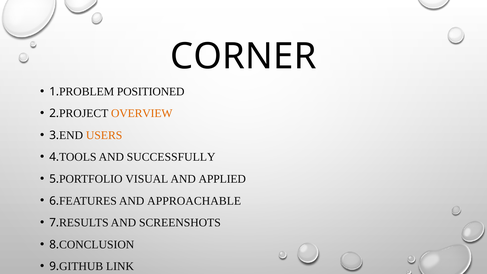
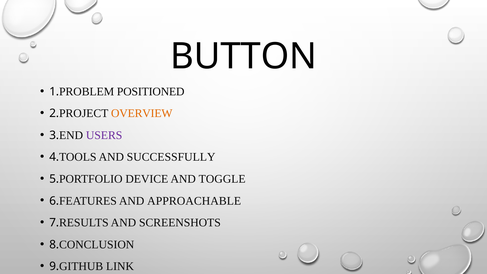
CORNER: CORNER -> BUTTON (244, 56)
USERS colour: orange -> purple (104, 135)
VISUAL: VISUAL -> DEVICE (147, 179)
APPLIED: APPLIED -> TOGGLE (222, 179)
